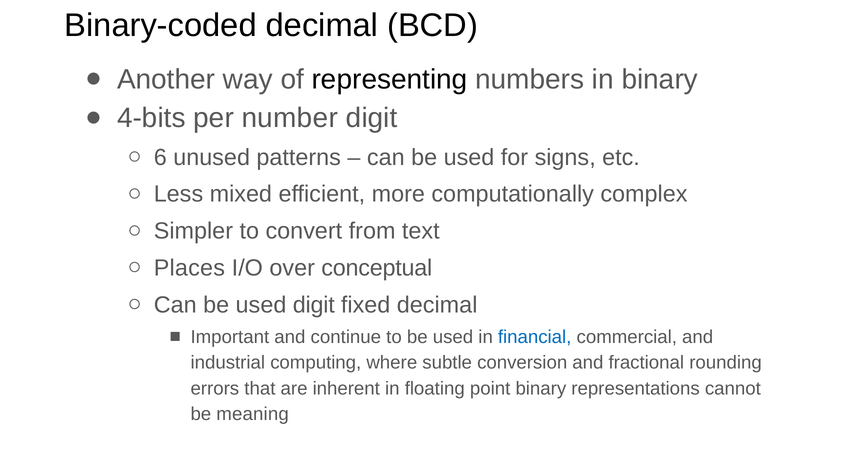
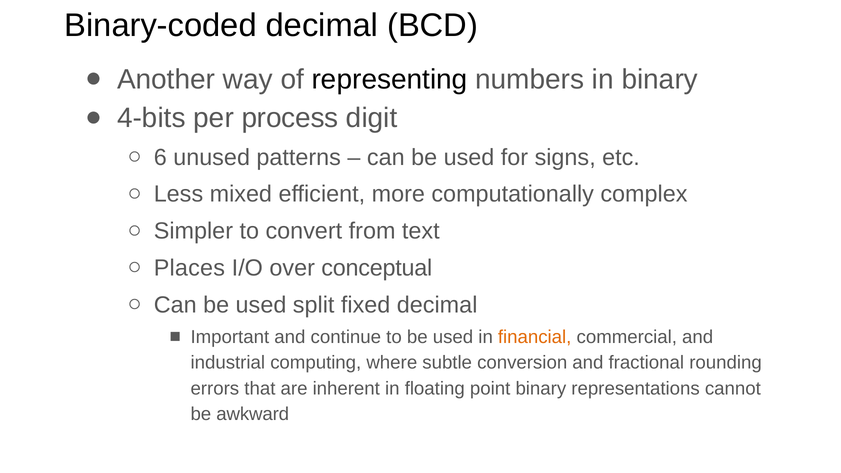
number: number -> process (290, 118)
used digit: digit -> split (314, 305)
financial colour: blue -> orange (535, 337)
meaning: meaning -> awkward (253, 414)
